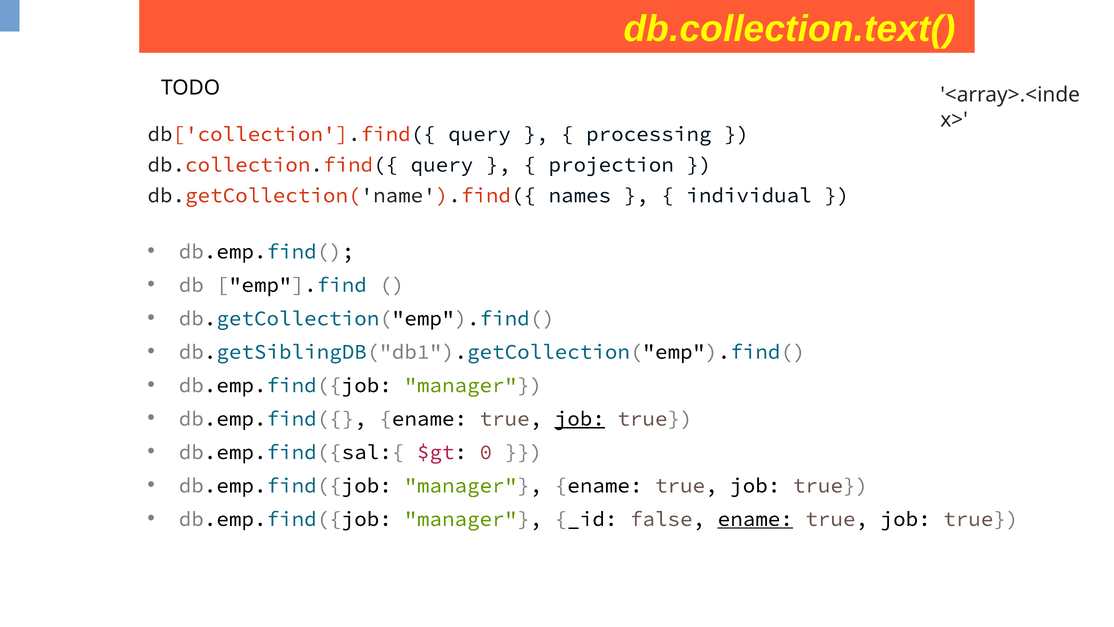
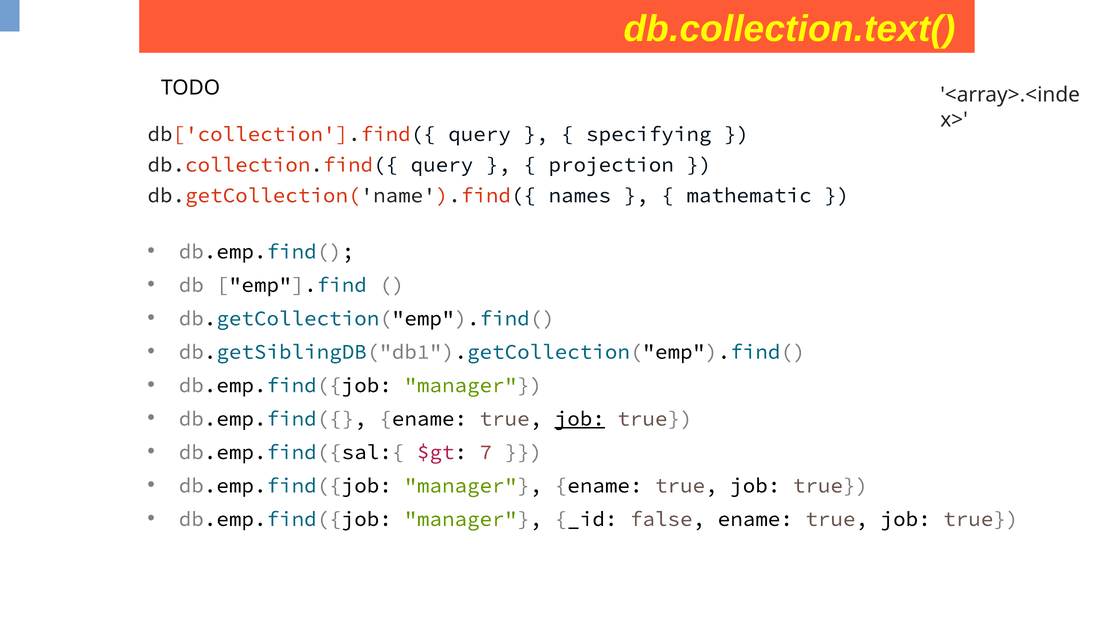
processing: processing -> specifying (649, 134)
individual: individual -> mathematic (749, 195)
0: 0 -> 7 (486, 452)
ename underline: present -> none (755, 519)
